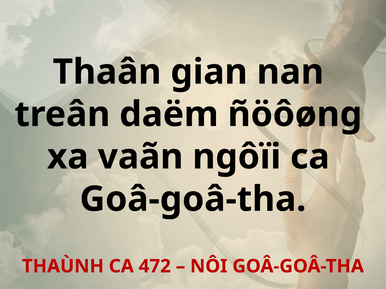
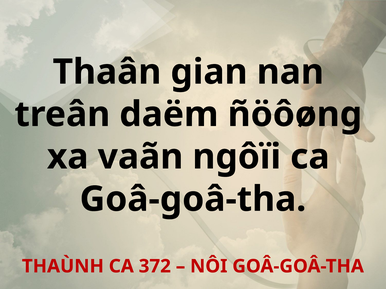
472: 472 -> 372 (155, 267)
